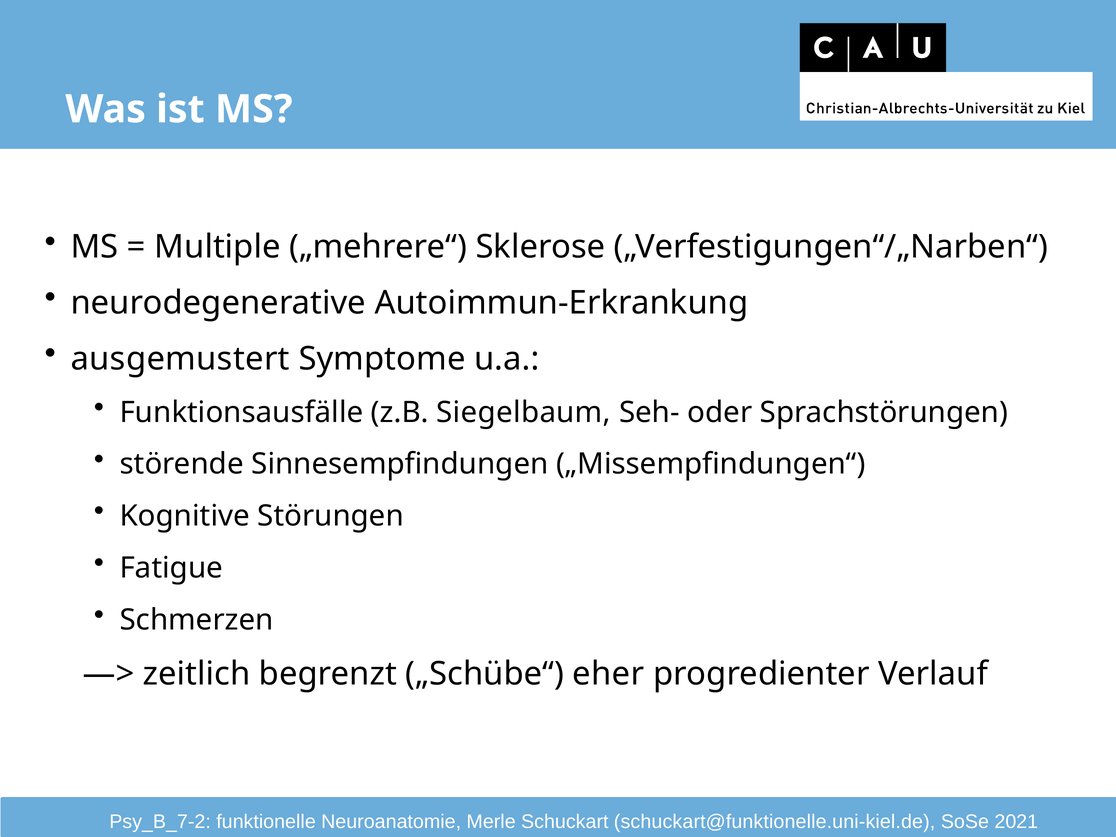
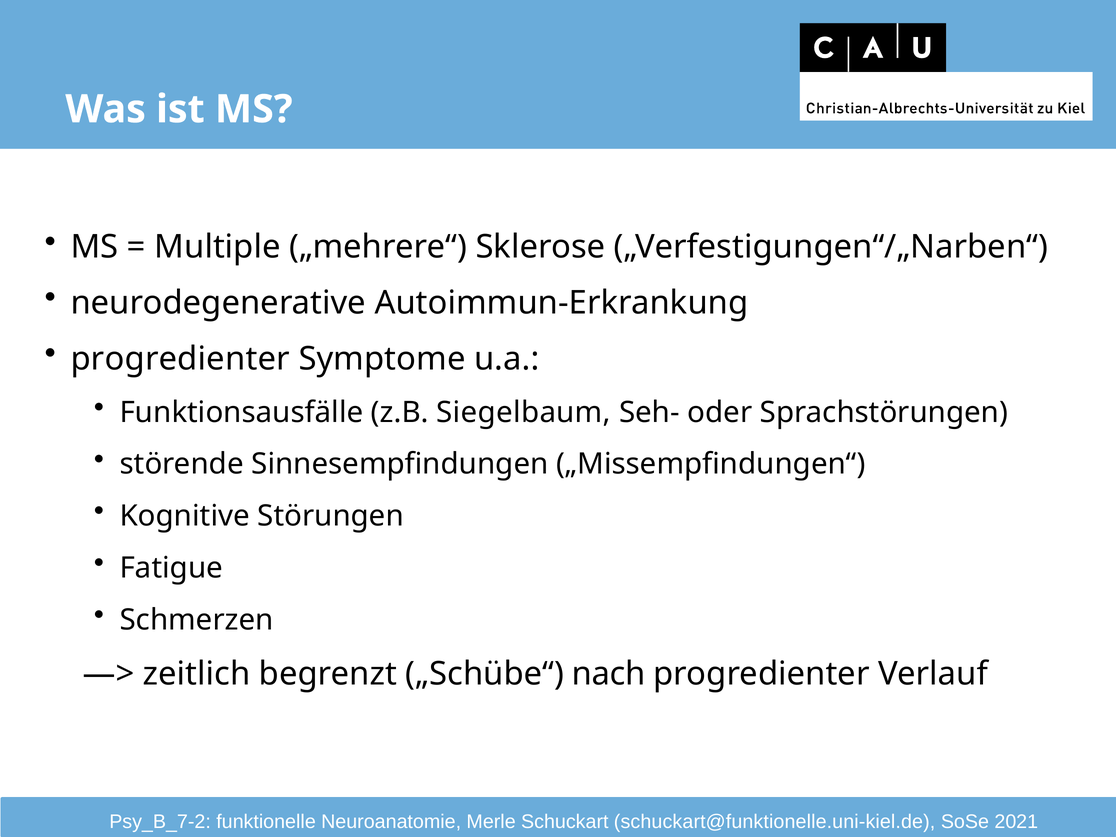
ausgemustert: ausgemustert -> progredienter (180, 359)
eher: eher -> nach (609, 674)
